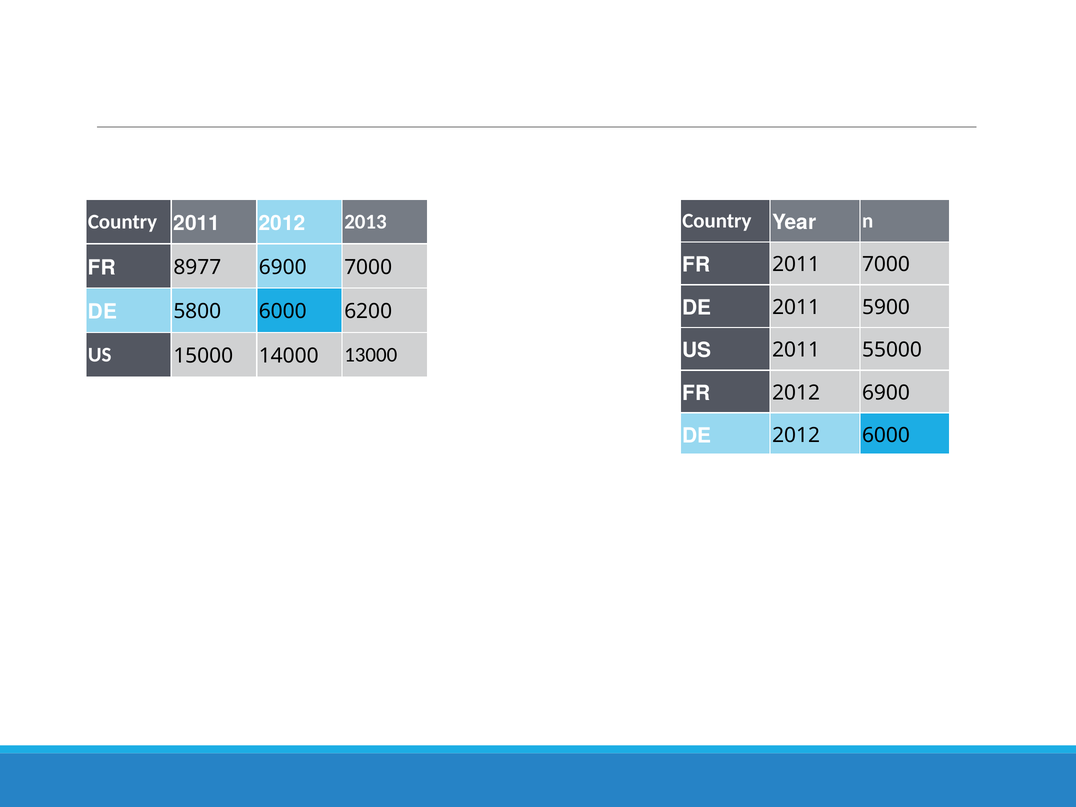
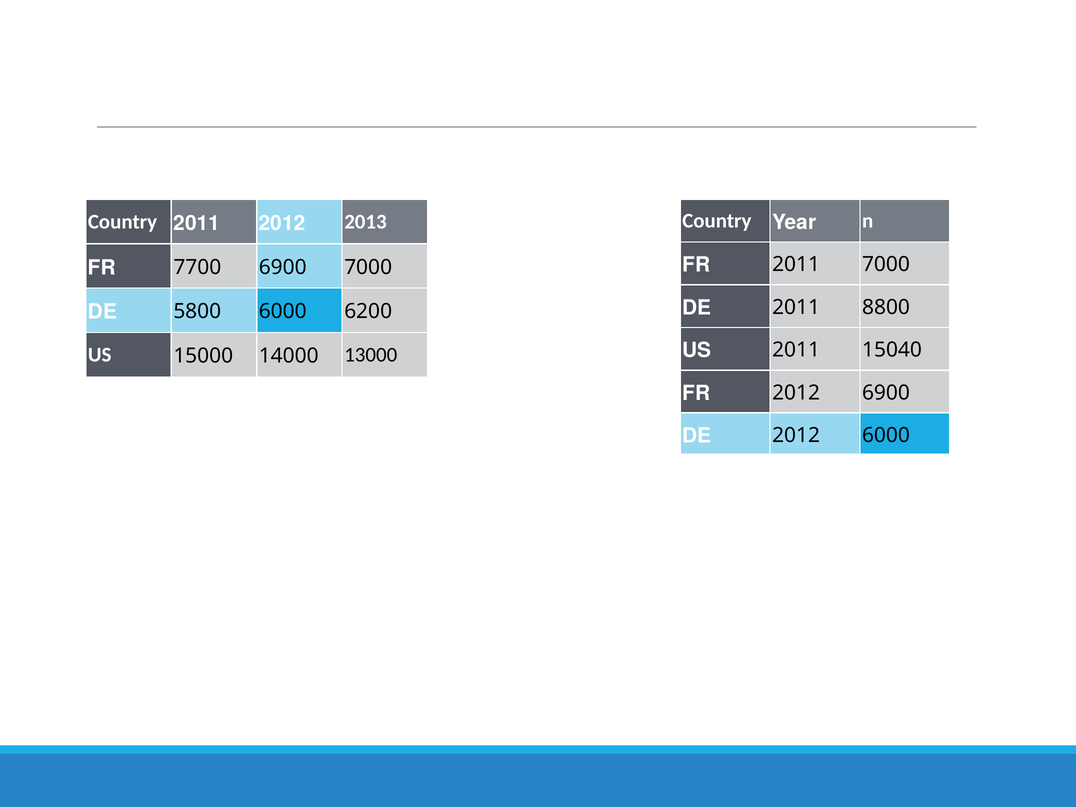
8977: 8977 -> 7700 (197, 267)
5900: 5900 -> 8800 (886, 307)
55000: 55000 -> 15040 (892, 350)
